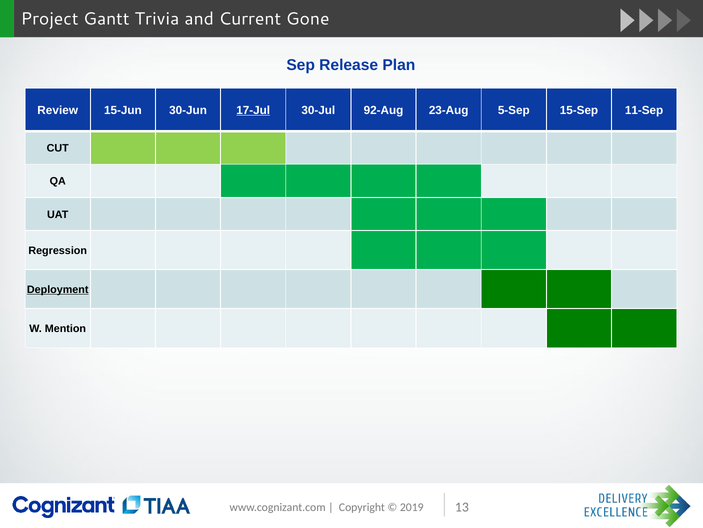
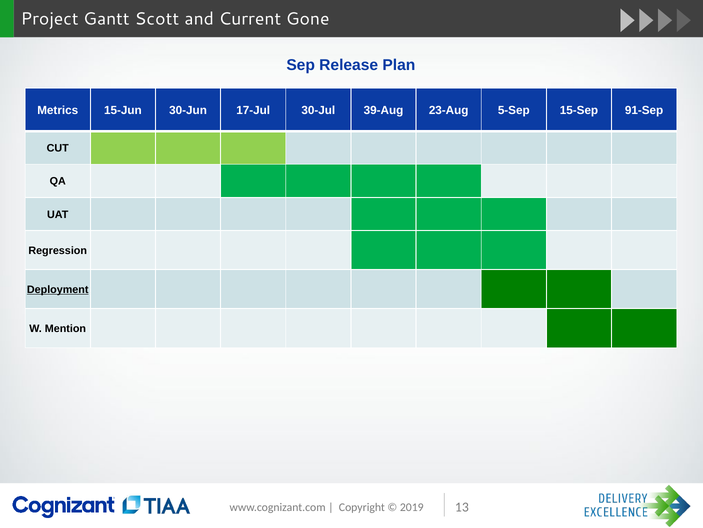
Trivia: Trivia -> Scott (157, 19)
Review: Review -> Metrics (58, 110)
17-Jul underline: present -> none (253, 110)
92-Aug: 92-Aug -> 39-Aug (384, 110)
11-Sep: 11-Sep -> 91-Sep (644, 110)
